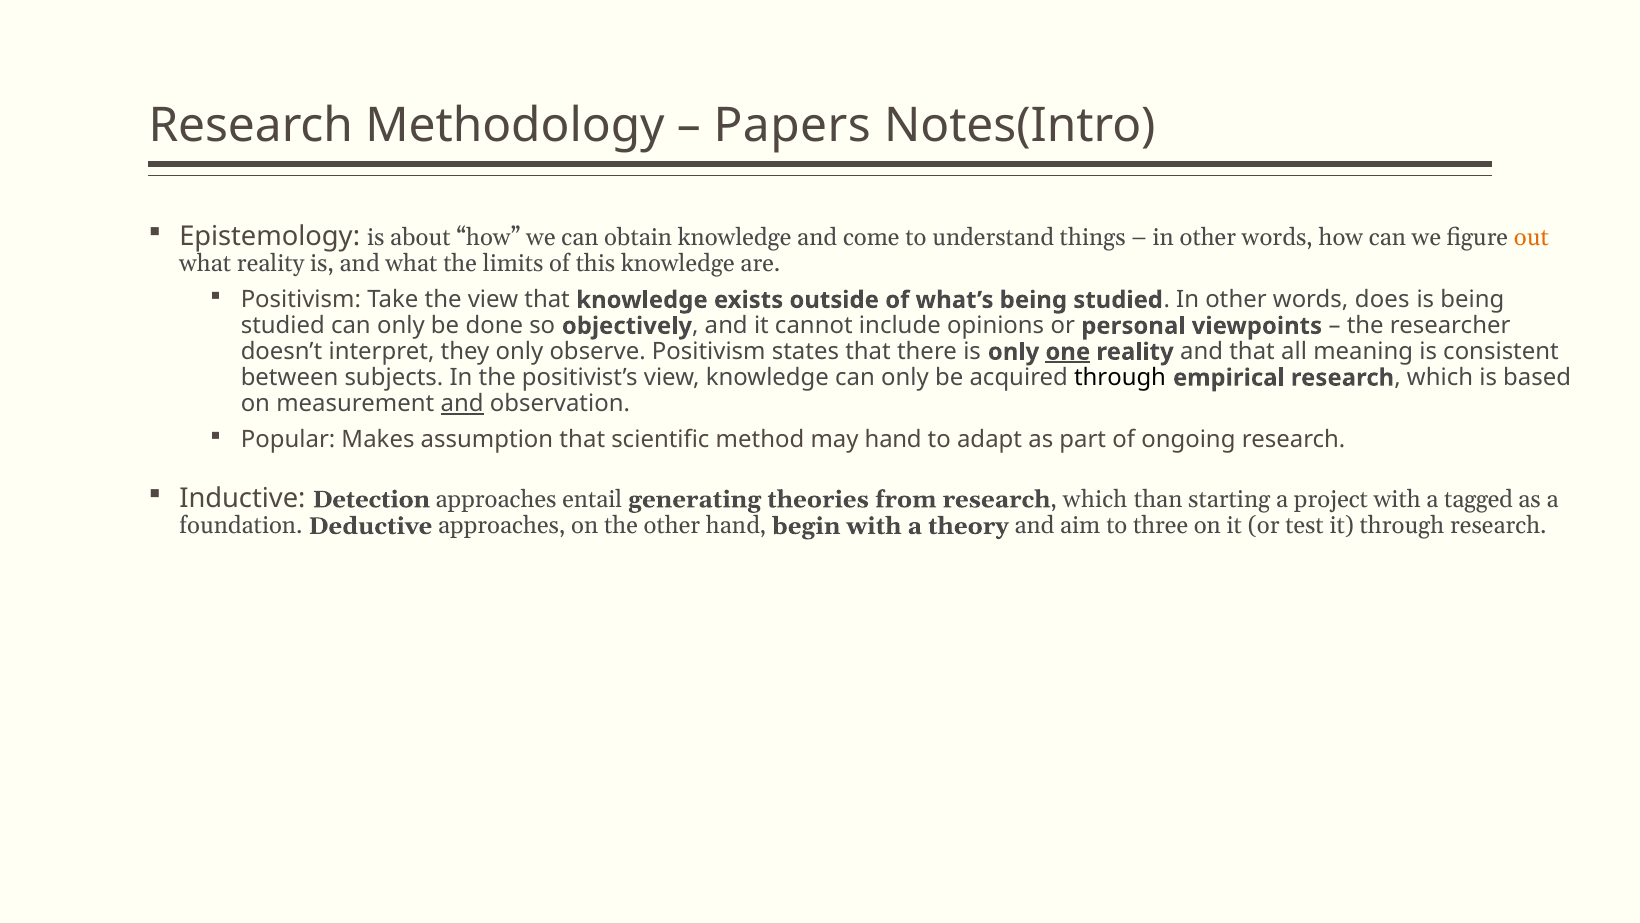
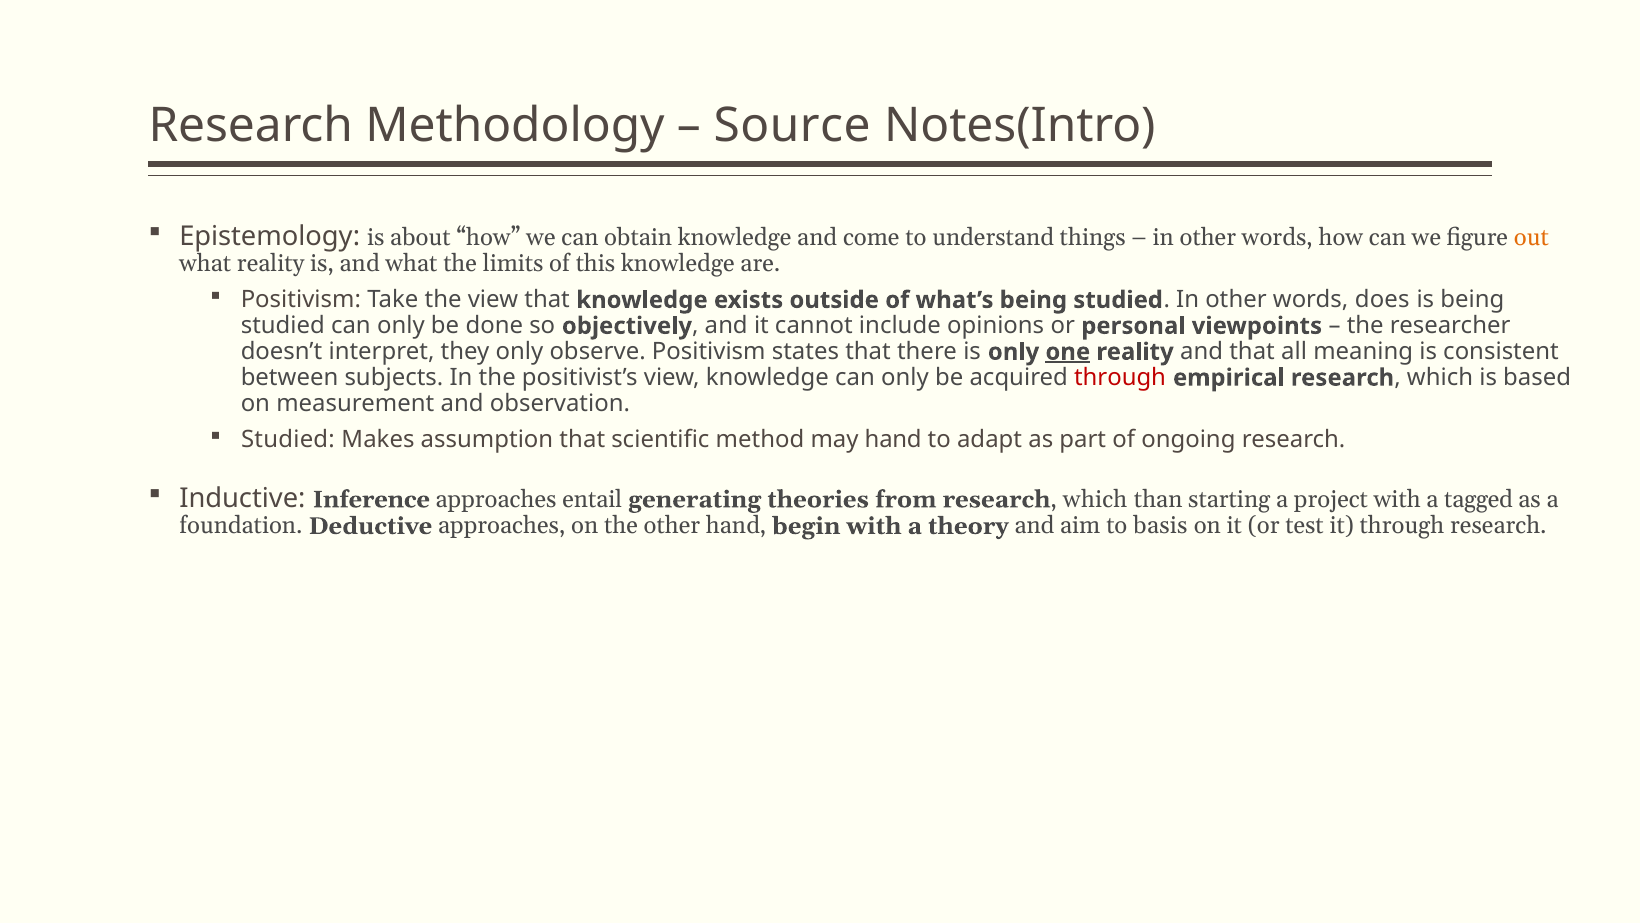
Papers: Papers -> Source (792, 126)
through colour: black -> red (1120, 378)
and underline: present -> none (462, 403)
Popular: Popular -> Studied (288, 440)
Detection: Detection -> Inference (371, 499)
three: three -> basis (1160, 526)
